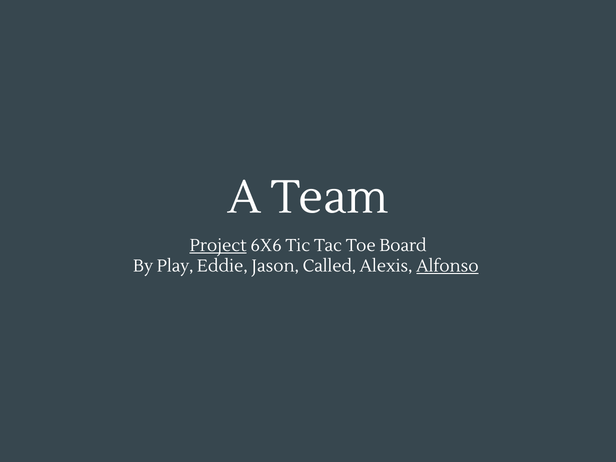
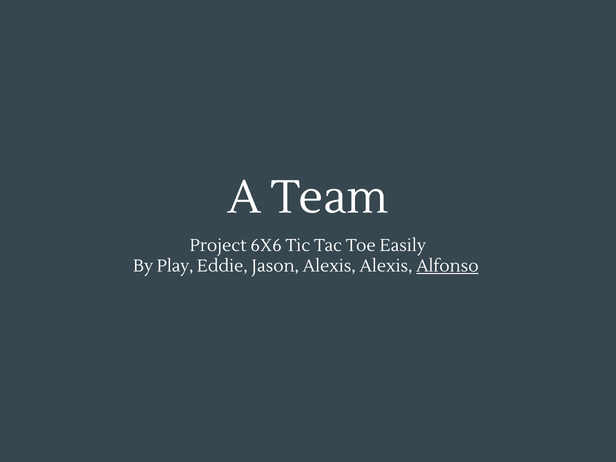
Project underline: present -> none (218, 246)
Board: Board -> Easily (403, 246)
Jason Called: Called -> Alexis (329, 266)
